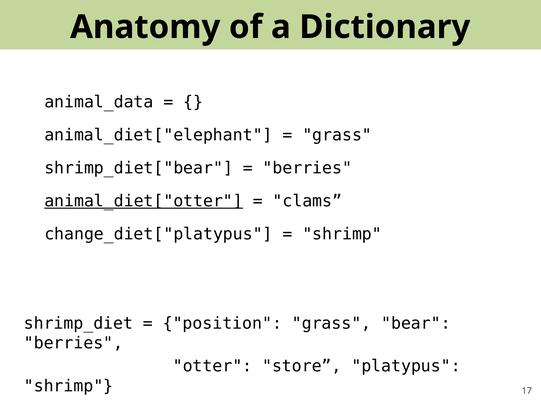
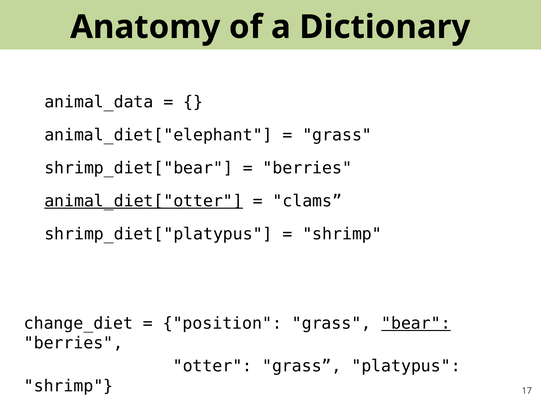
change_diet["platypus: change_diet["platypus -> shrimp_diet["platypus (158, 234)
shrimp_diet: shrimp_diet -> change_diet (78, 324)
bear underline: none -> present (416, 324)
otter store: store -> grass (302, 367)
